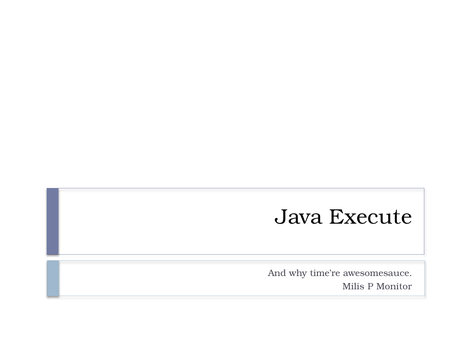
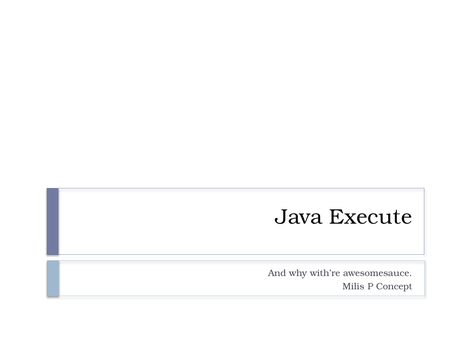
time’re: time’re -> with’re (325, 273)
Monitor: Monitor -> Concept (394, 286)
